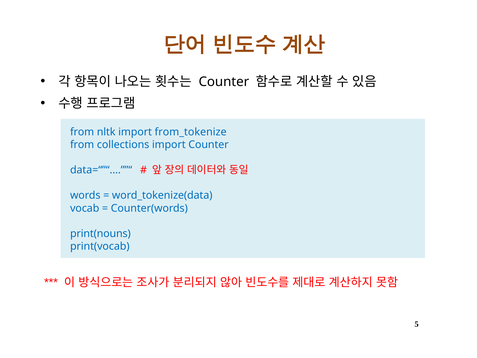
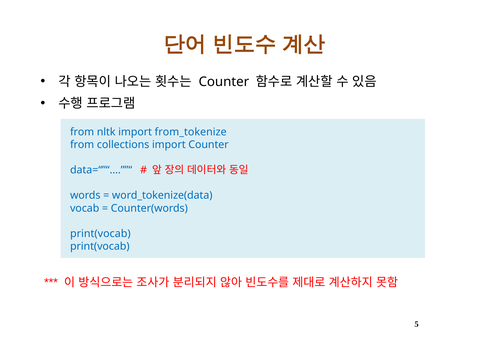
print(nouns: print(nouns -> print(vocab (100, 234)
